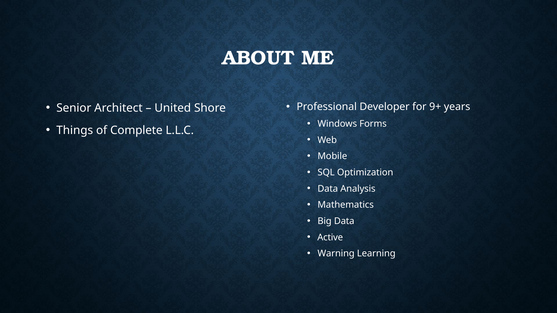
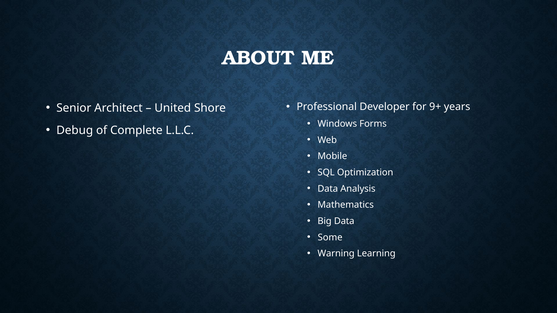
Things: Things -> Debug (75, 131)
Active: Active -> Some (330, 238)
